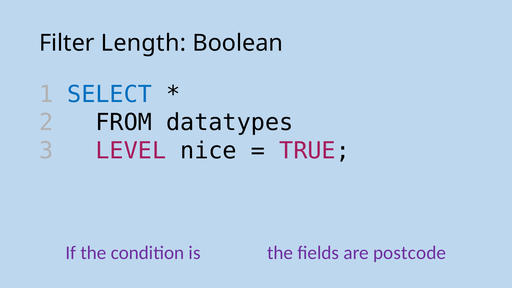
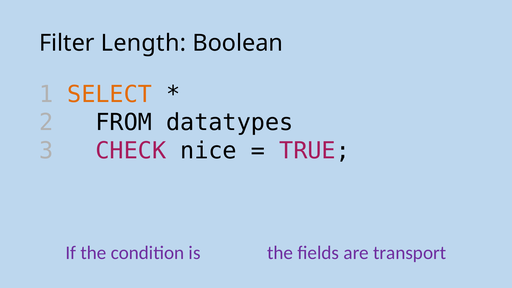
SELECT colour: blue -> orange (110, 94)
LEVEL: LEVEL -> CHECK (131, 151)
postcode: postcode -> transport (410, 253)
